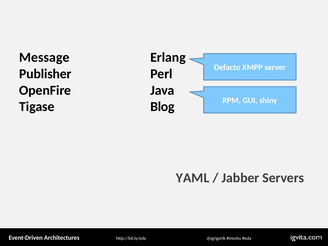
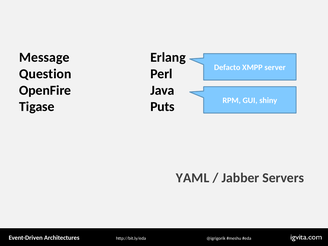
Publisher: Publisher -> Question (45, 74)
Blog: Blog -> Puts (162, 107)
